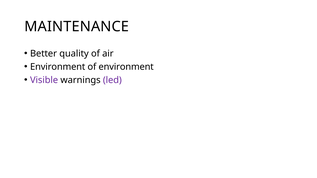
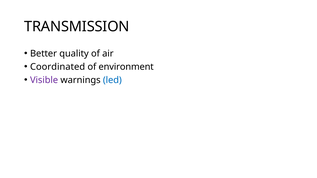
MAINTENANCE: MAINTENANCE -> TRANSMISSION (77, 27)
Environment: Environment -> Coordinated (58, 67)
led colour: purple -> blue (112, 80)
